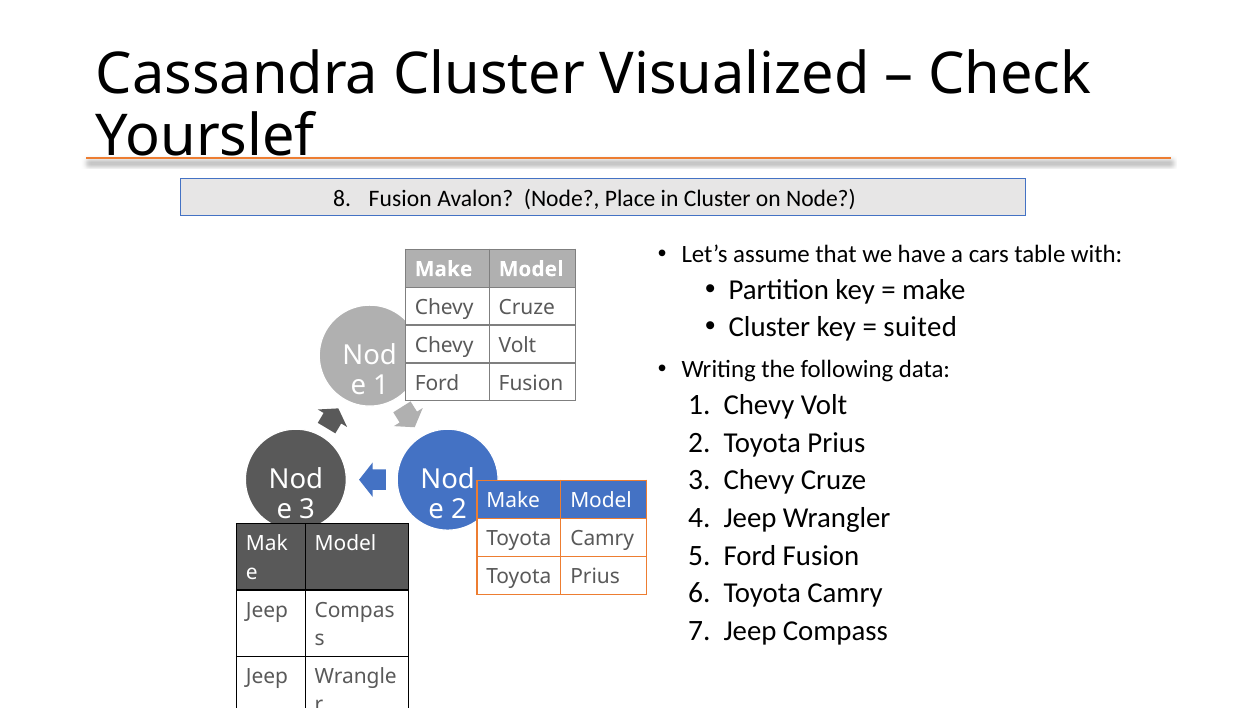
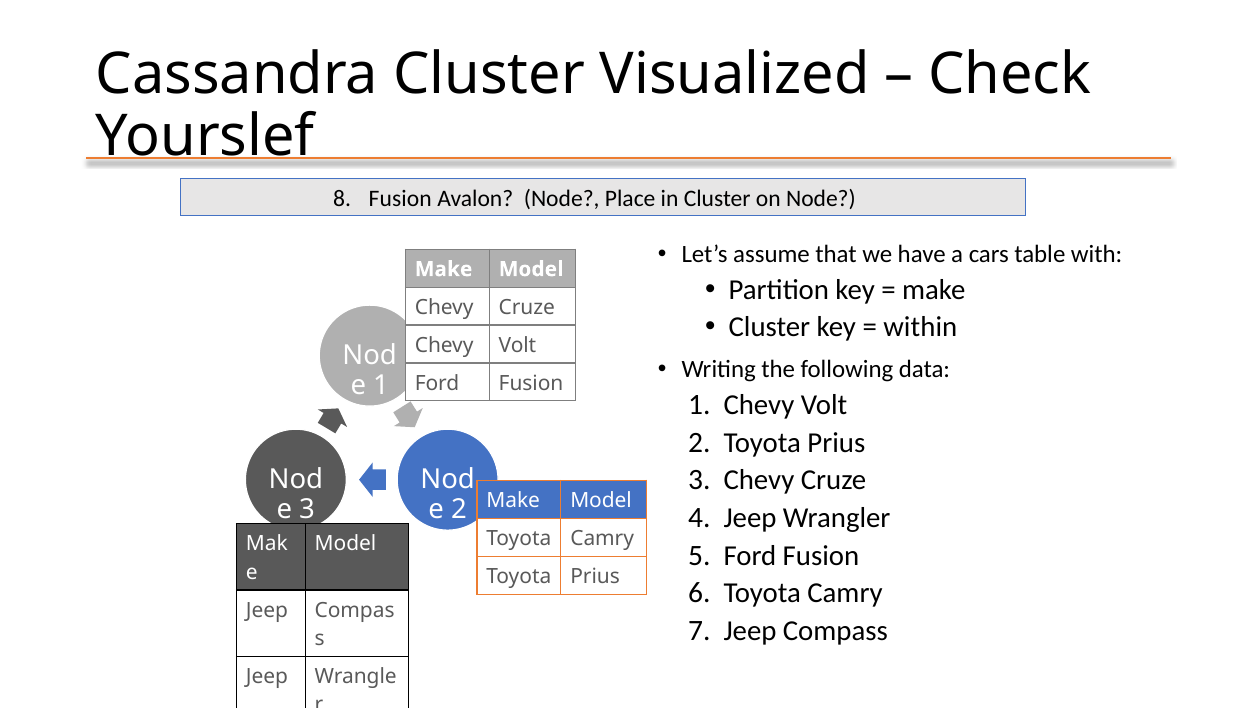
suited: suited -> within (920, 327)
